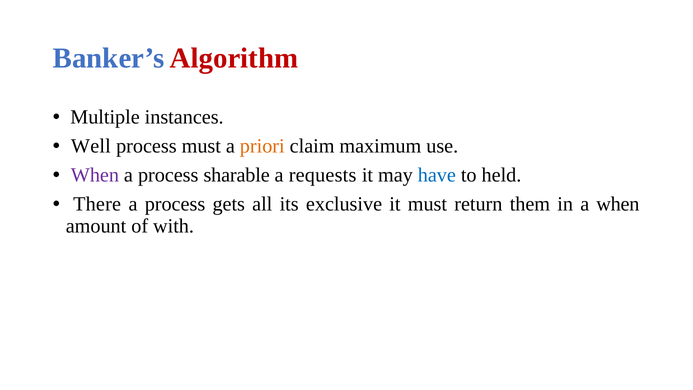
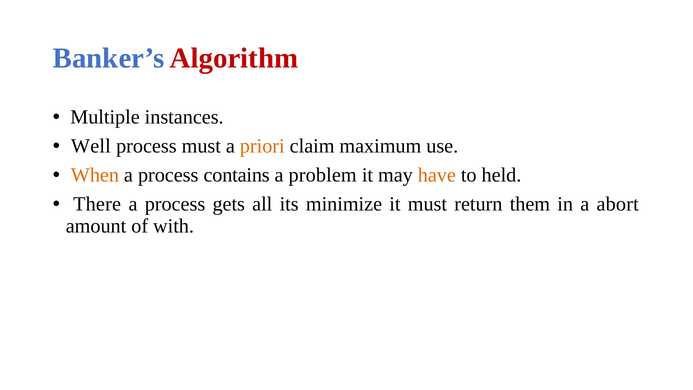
When colour: purple -> orange (95, 175)
sharable: sharable -> contains (237, 175)
requests: requests -> problem (323, 175)
have colour: blue -> orange (437, 175)
exclusive: exclusive -> minimize (344, 204)
a when: when -> abort (618, 204)
